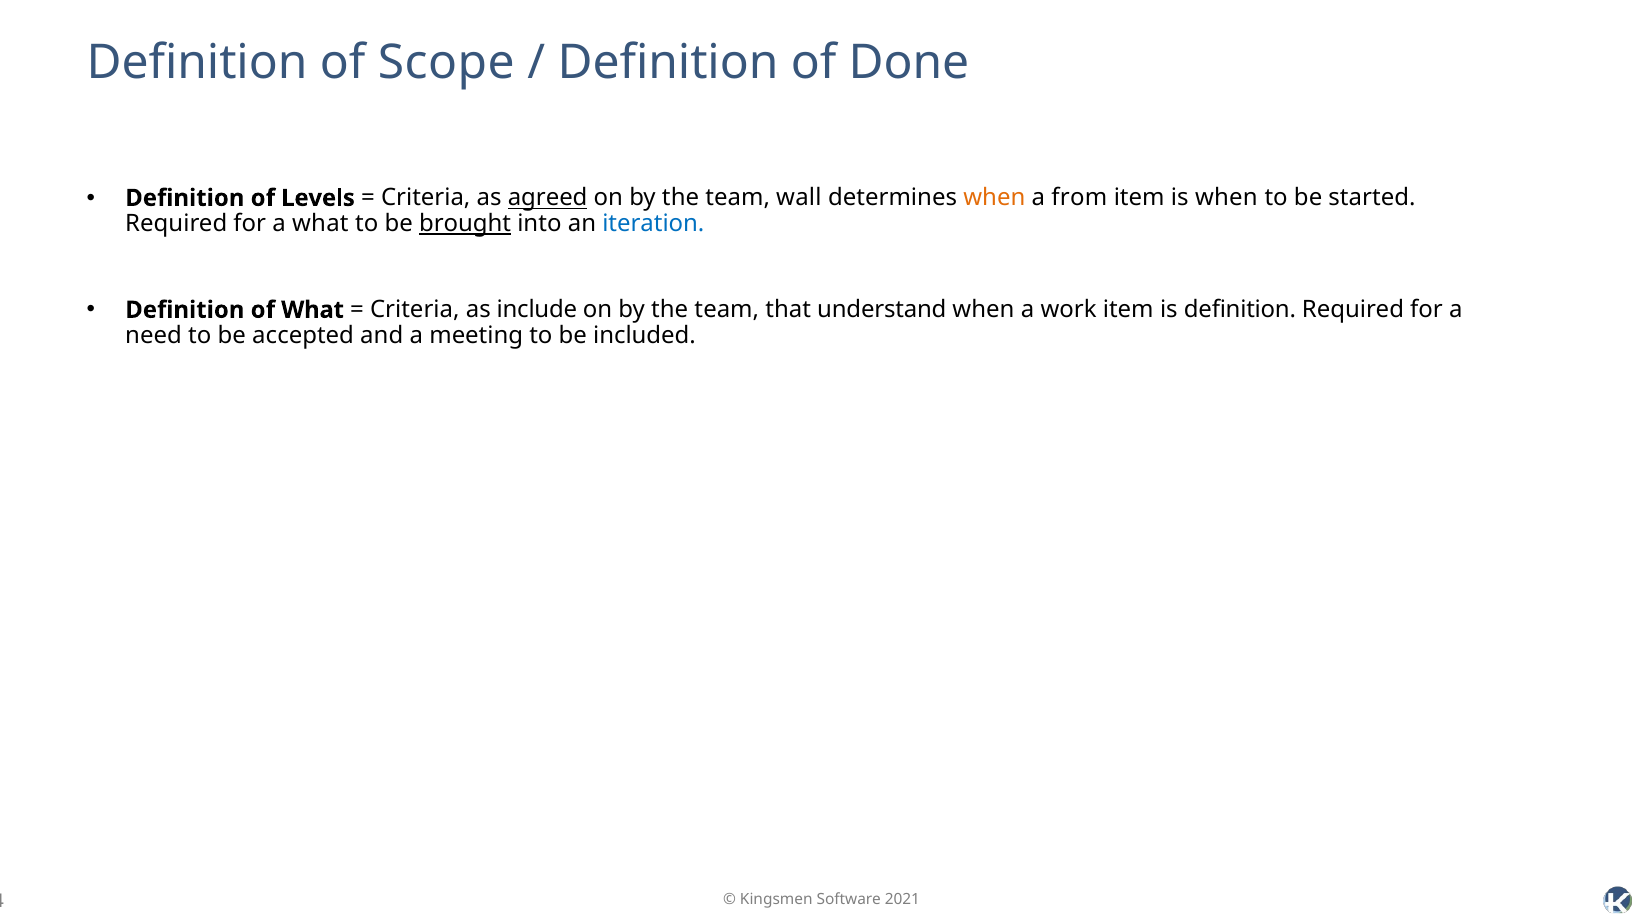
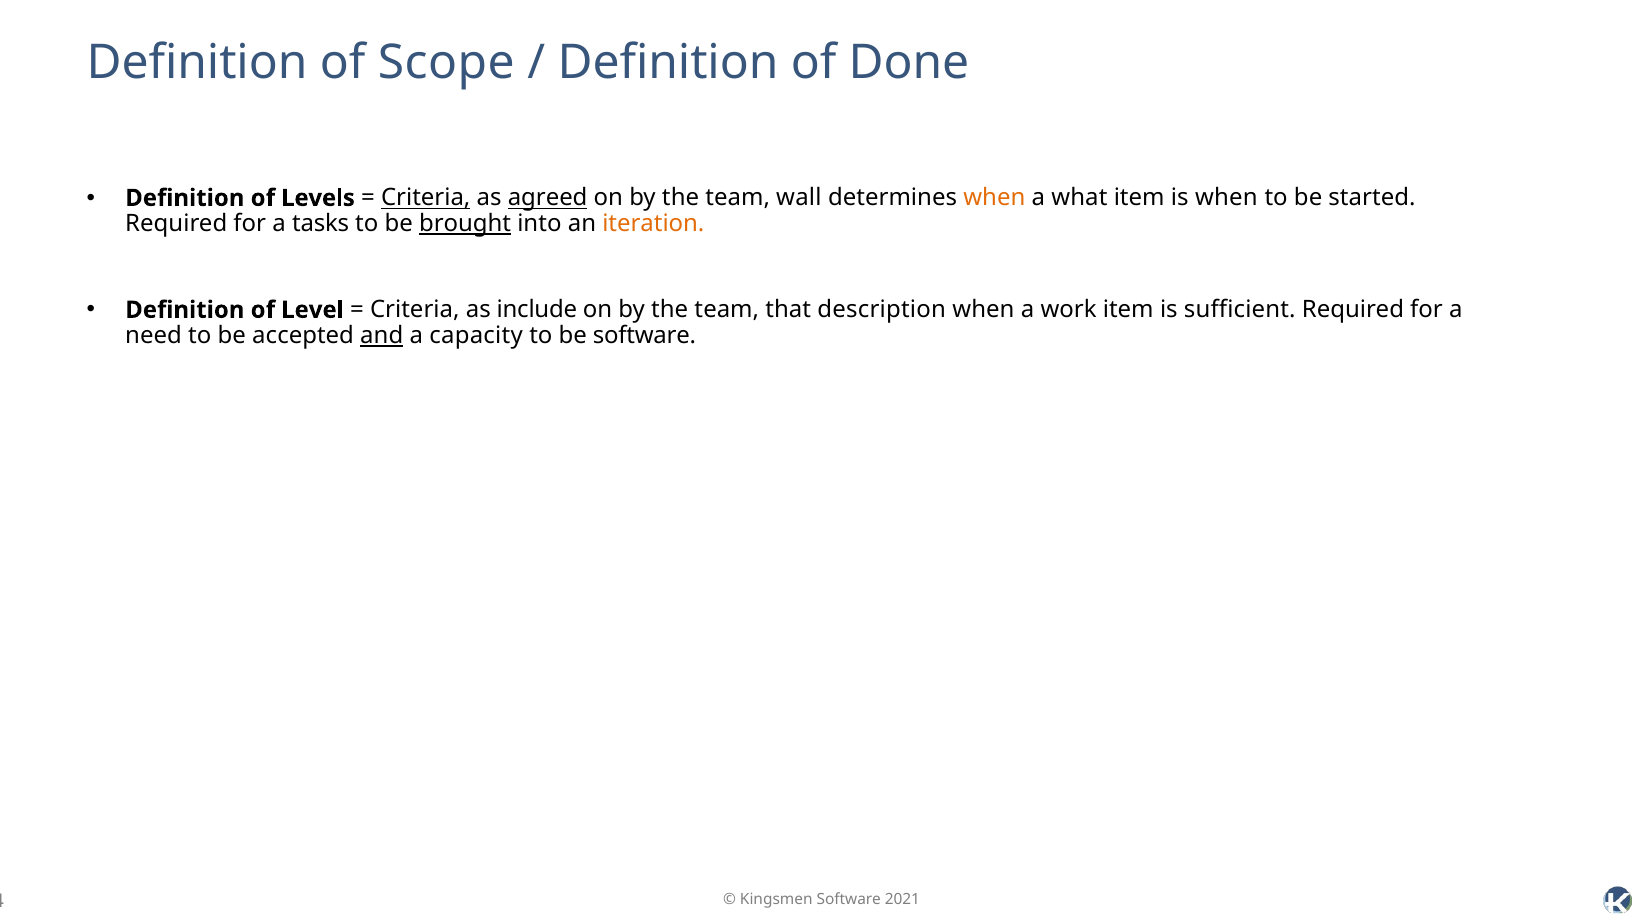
Criteria underline: none -> present (426, 198)
from: from -> what (1079, 198)
a what: what -> tasks (321, 224)
iteration colour: blue -> orange (653, 224)
of What: What -> Level (312, 310)
understand: understand -> description (882, 310)
is definition: definition -> sufficient (1240, 310)
and underline: none -> present (382, 336)
meeting: meeting -> capacity (476, 336)
be included: included -> software (645, 336)
